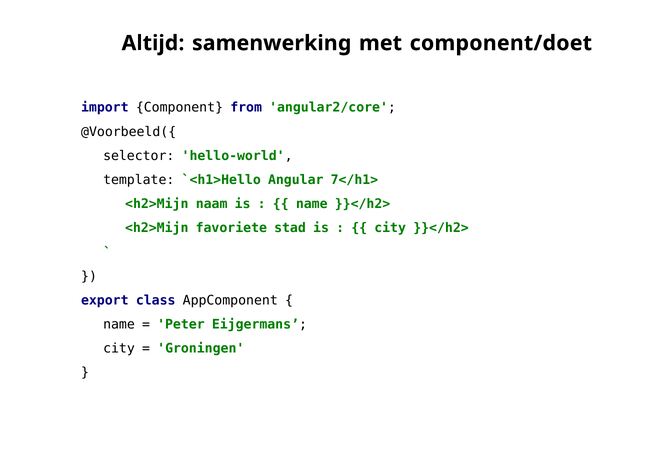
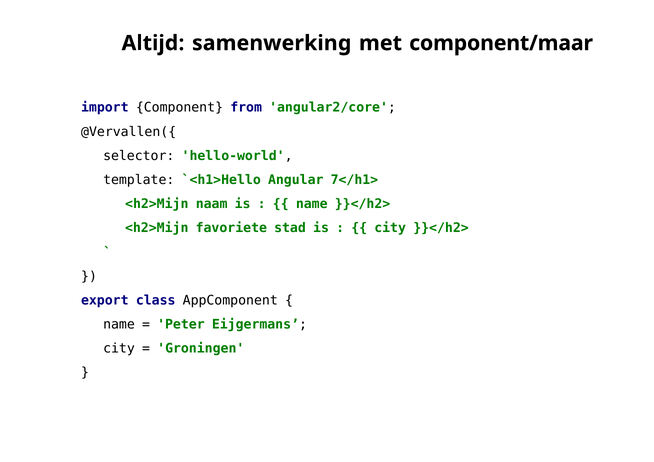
component/doet: component/doet -> component/maar (501, 43)
@Voorbeeld({: @Voorbeeld({ -> @Vervallen({ (129, 132)
